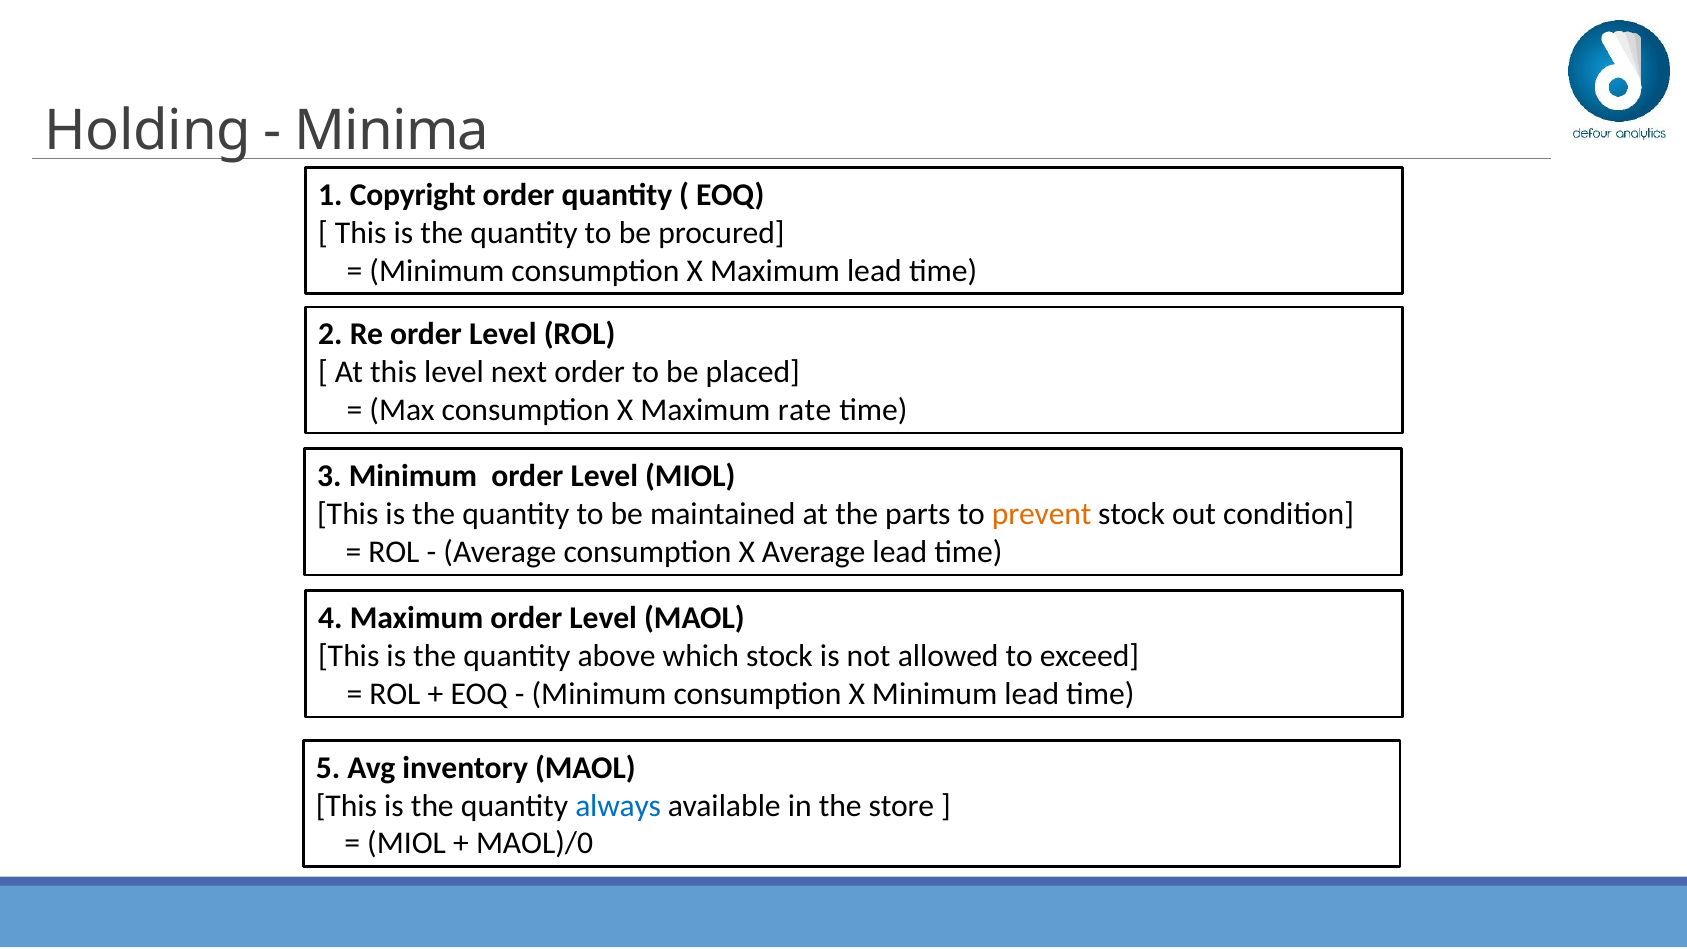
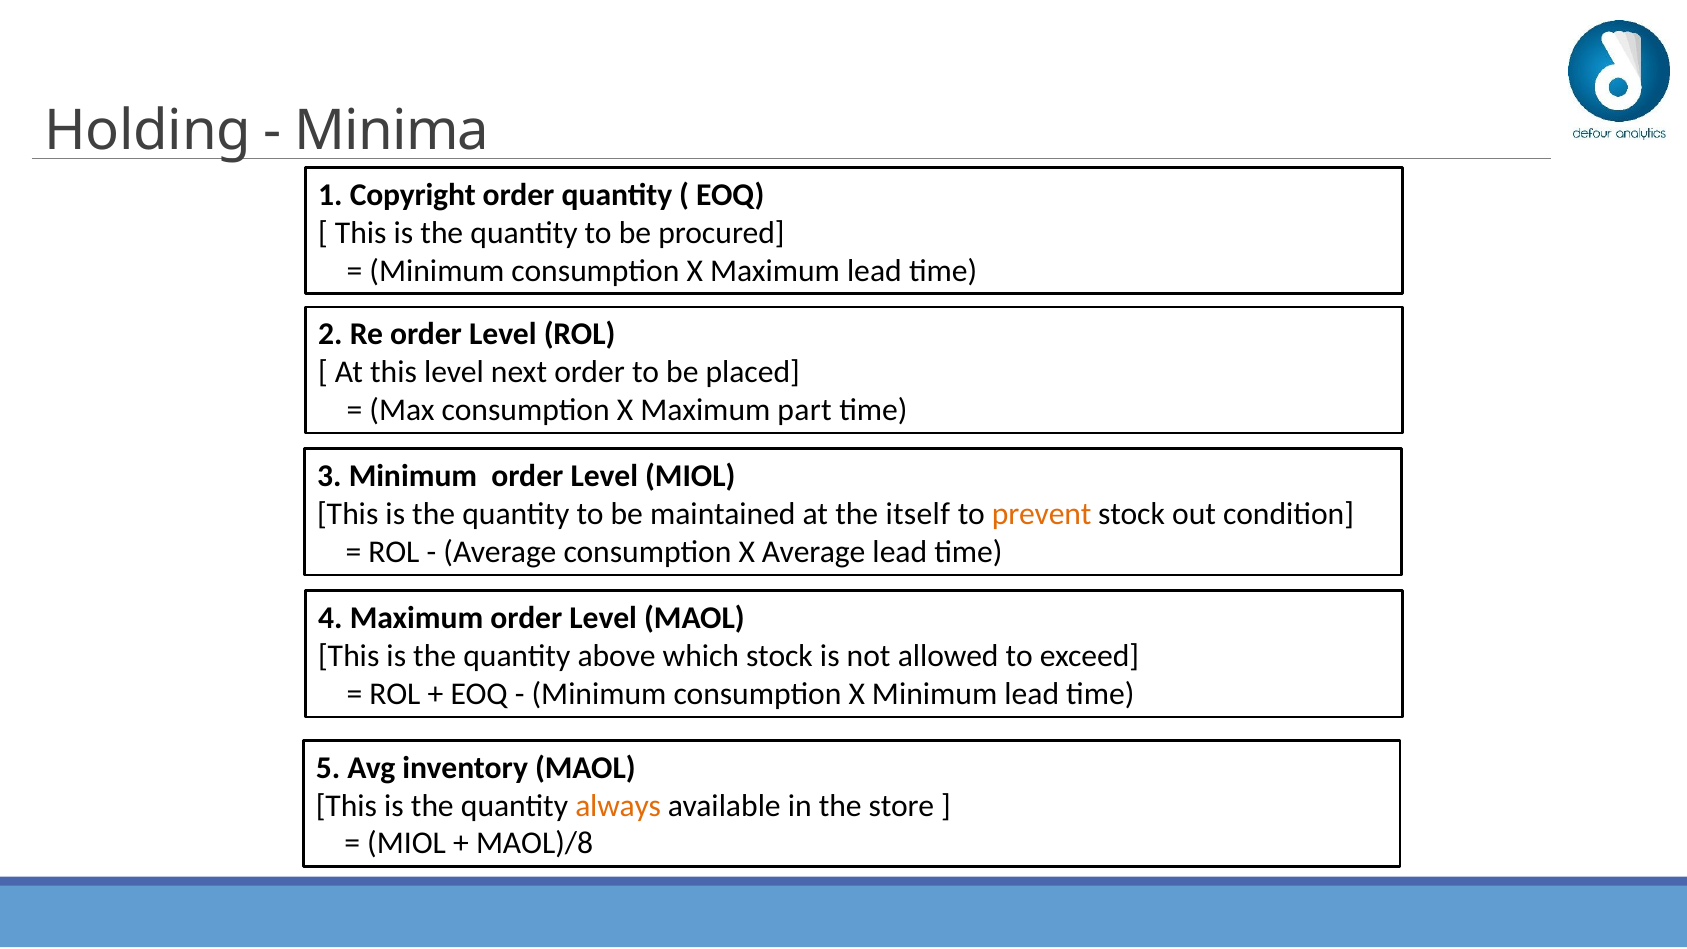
rate: rate -> part (805, 410)
parts: parts -> itself (918, 514)
always colour: blue -> orange (618, 806)
MAOL)/0: MAOL)/0 -> MAOL)/8 (535, 843)
